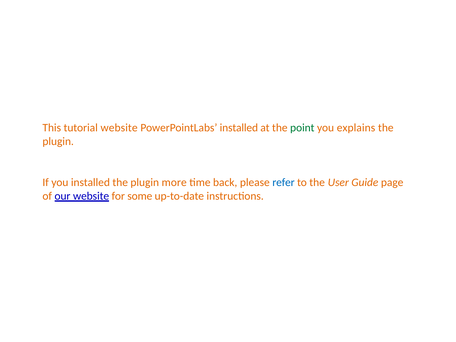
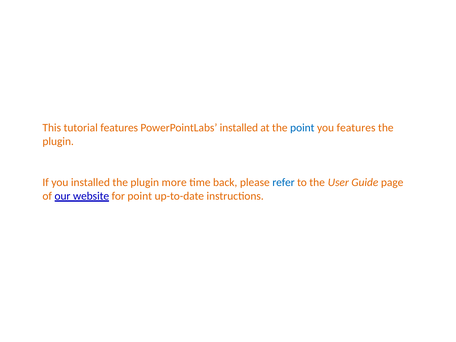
tutorial website: website -> features (119, 128)
point colour: green -> blue (302, 128)
you explains: explains -> features (356, 128)
for some: some -> point (140, 196)
